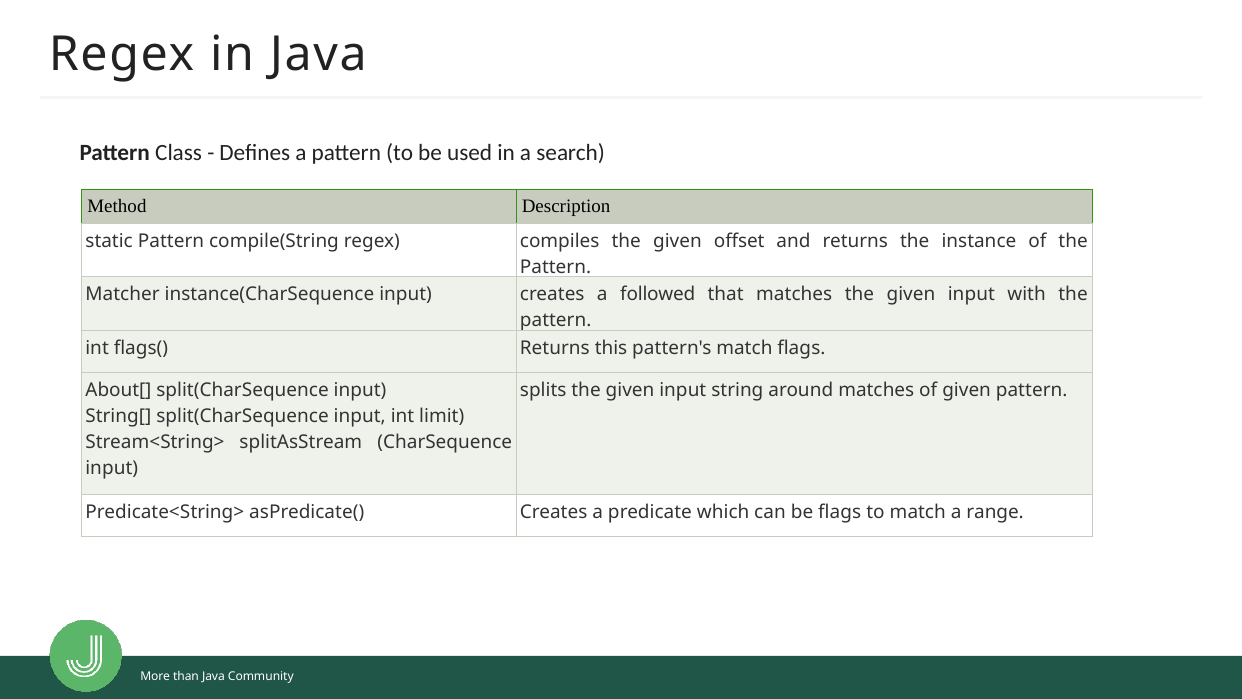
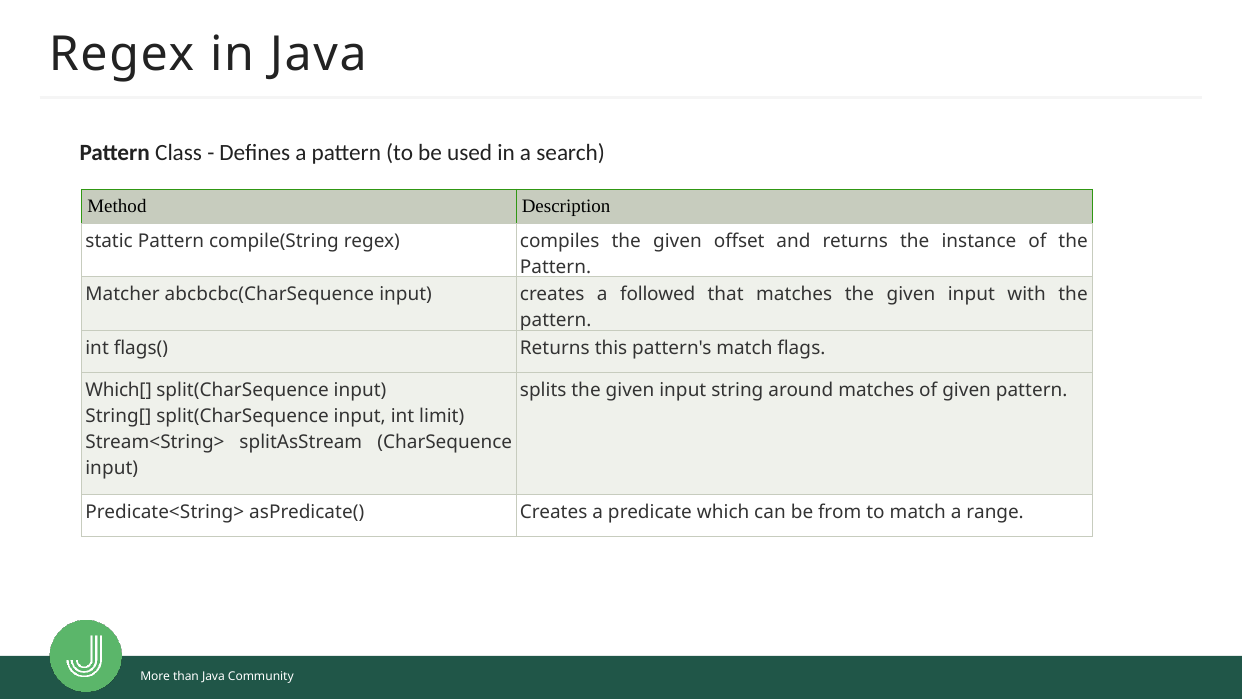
instance(CharSequence: instance(CharSequence -> abcbcbc(CharSequence (269, 294)
About[: About[ -> Which[ (119, 390)
be flags: flags -> from (840, 512)
